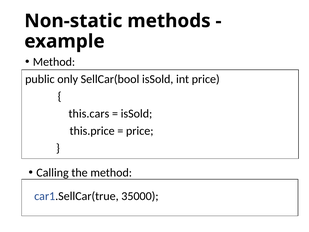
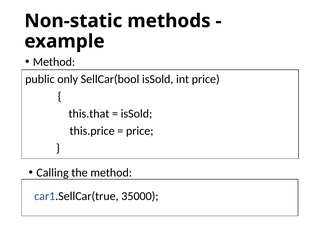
this.cars: this.cars -> this.that (89, 114)
